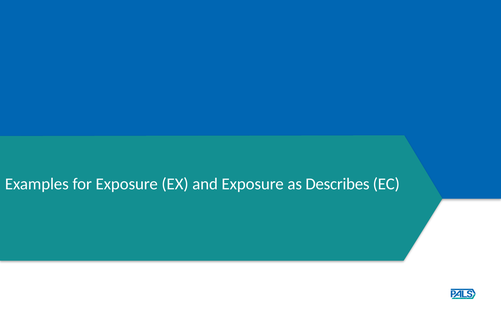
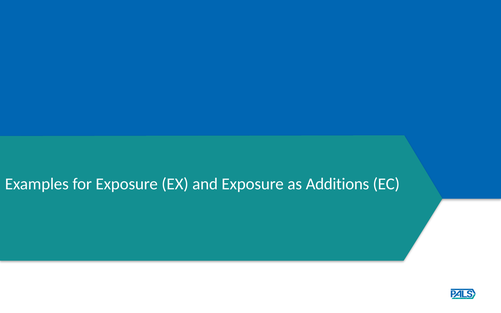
Describes: Describes -> Additions (337, 184)
